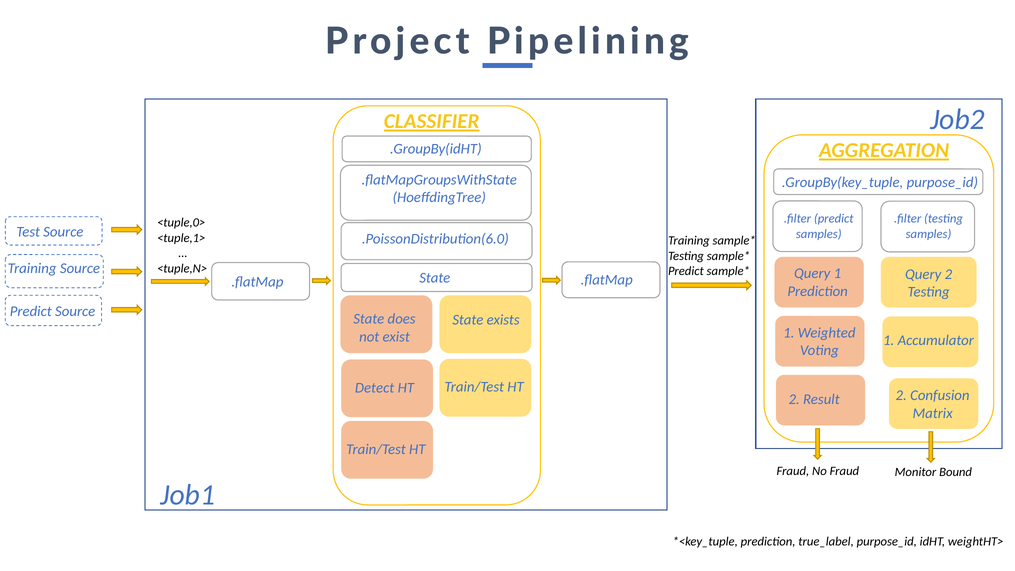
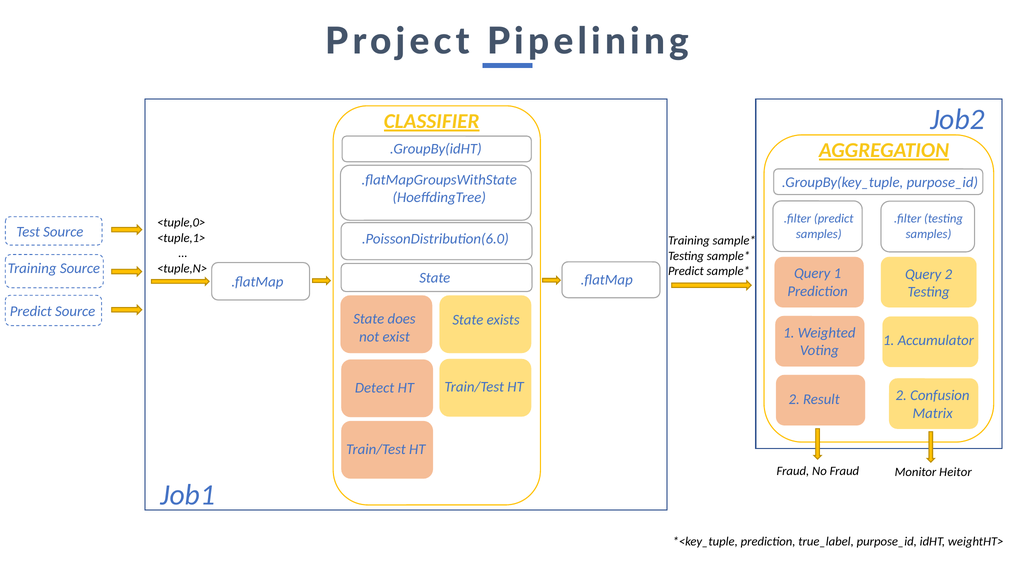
Bound: Bound -> Heitor (956, 472)
